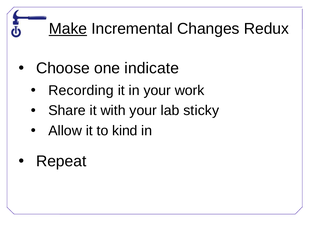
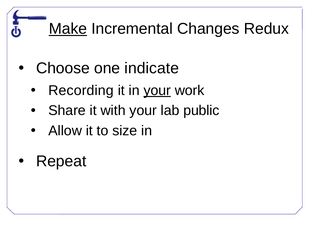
your underline: none -> present (157, 90)
sticky: sticky -> public (201, 110)
kind: kind -> size (125, 130)
